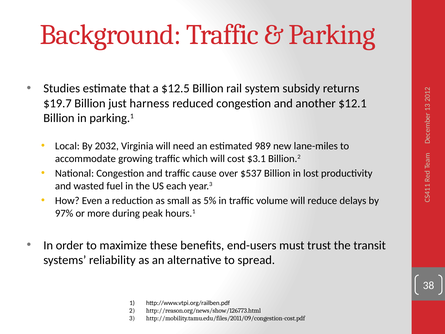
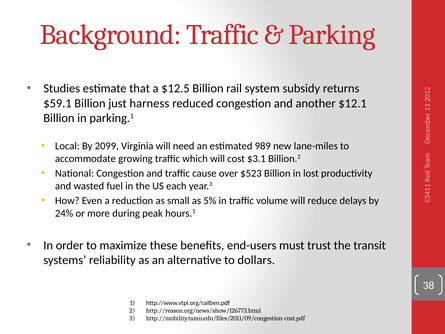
$19.7: $19.7 -> $59.1 (57, 103)
2032: 2032 -> 2099 (107, 146)
$537: $537 -> $523 (251, 173)
97%: 97% -> 24% (64, 213)
spread: spread -> dollars (256, 260)
